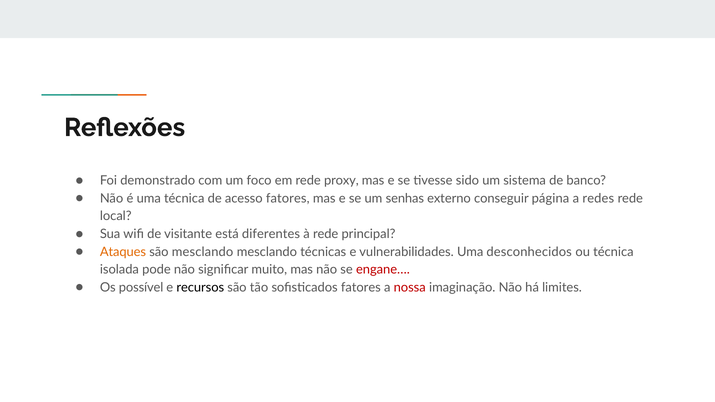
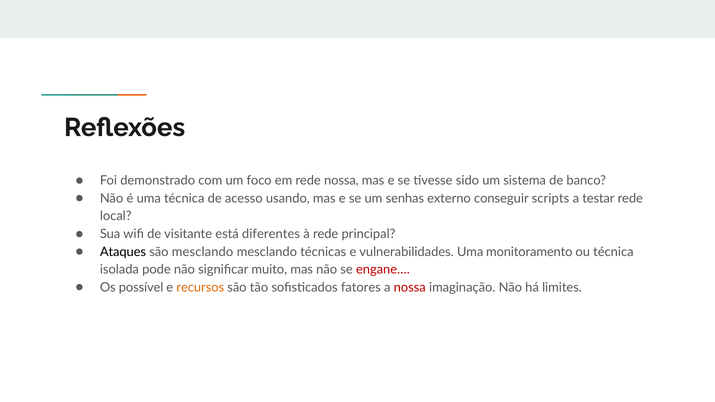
rede proxy: proxy -> nossa (341, 181)
acesso fatores: fatores -> usando (288, 198)
página: página -> scripts (550, 198)
redes: redes -> testar (598, 198)
Ataques colour: orange -> black (123, 252)
desconhecidos: desconhecidos -> monitoramento (529, 252)
recursos colour: black -> orange (200, 288)
